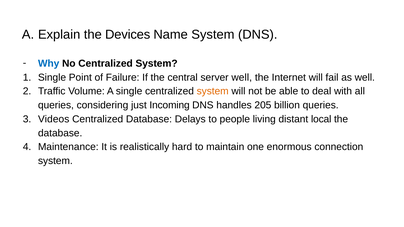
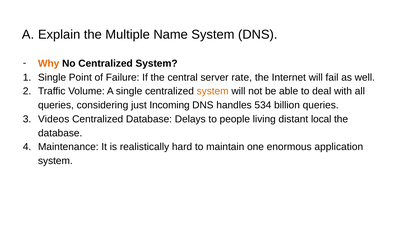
Devices: Devices -> Multiple (128, 35)
Why colour: blue -> orange (49, 64)
server well: well -> rate (242, 77)
205: 205 -> 534 (263, 105)
connection: connection -> application (339, 147)
